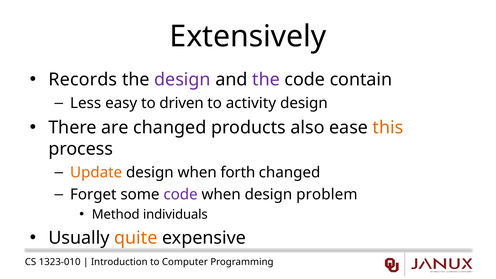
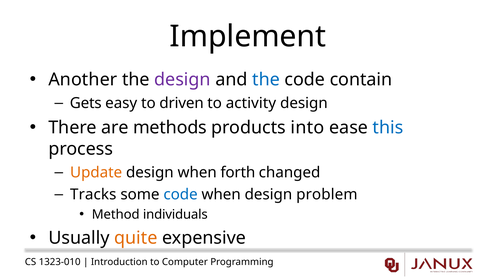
Extensively: Extensively -> Implement (248, 37)
Records: Records -> Another (83, 80)
the colour: purple -> blue (266, 80)
Less: Less -> Gets (86, 103)
are changed: changed -> methods (170, 128)
also: also -> into (307, 128)
this colour: orange -> blue (388, 128)
Forget: Forget -> Tracks (93, 195)
code colour: purple -> blue (181, 195)
